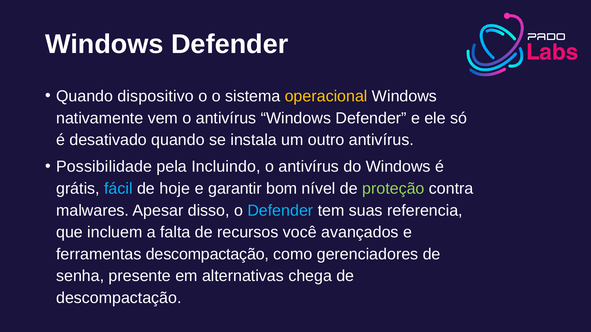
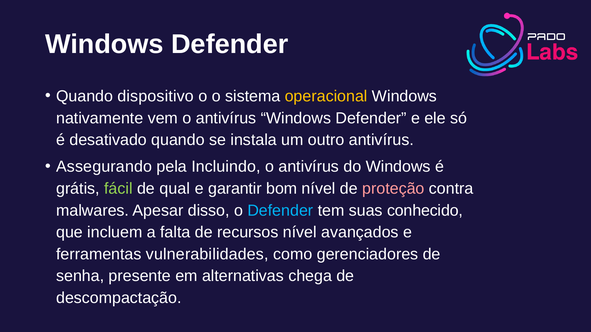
Possibilidade: Possibilidade -> Assegurando (104, 167)
fácil colour: light blue -> light green (118, 189)
hoje: hoje -> qual (175, 189)
proteção colour: light green -> pink (393, 189)
referencia: referencia -> conhecido (425, 211)
recursos você: você -> nível (300, 233)
ferramentas descompactação: descompactação -> vulnerabilidades (207, 254)
